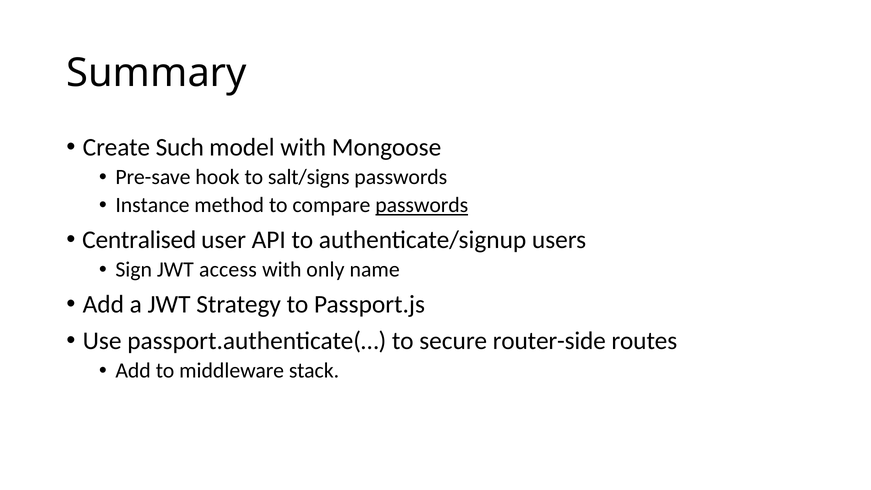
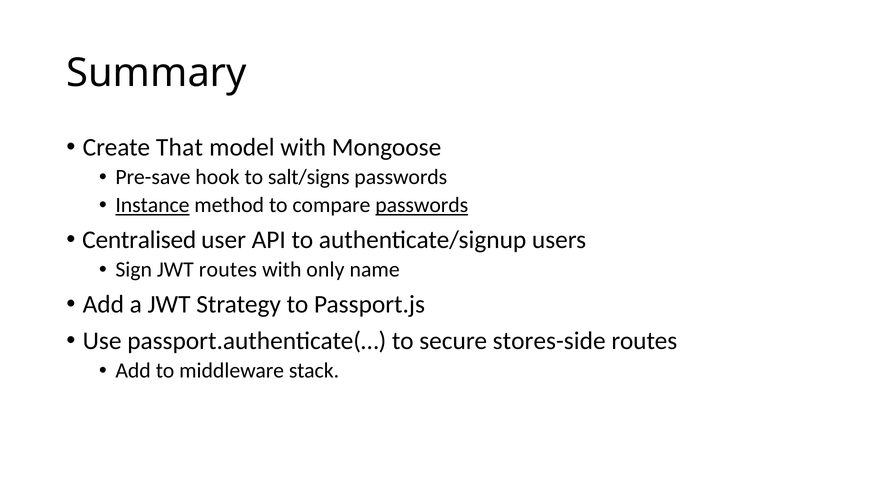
Such: Such -> That (180, 147)
Instance underline: none -> present (152, 205)
JWT access: access -> routes (228, 270)
router-side: router-side -> stores-side (549, 341)
